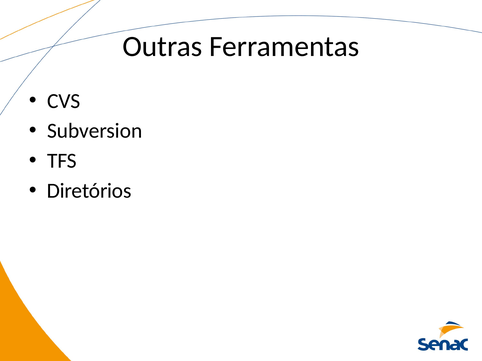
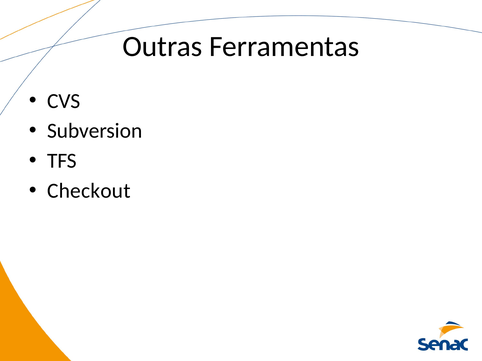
Diretórios: Diretórios -> Checkout (89, 191)
